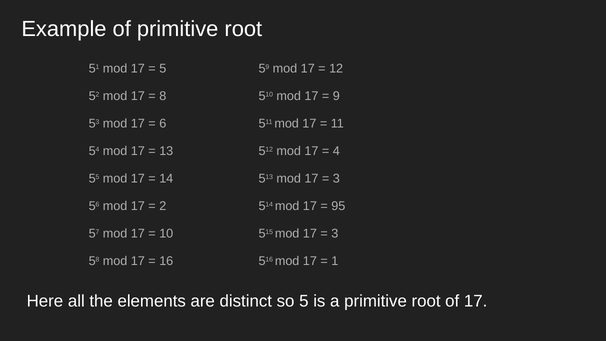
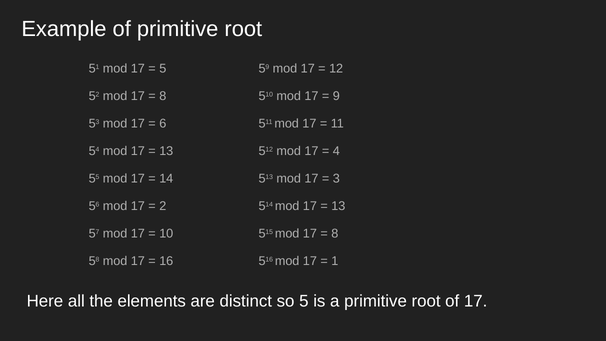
95: 95 -> 13 (338, 206)
3: 3 -> 8 (335, 234)
